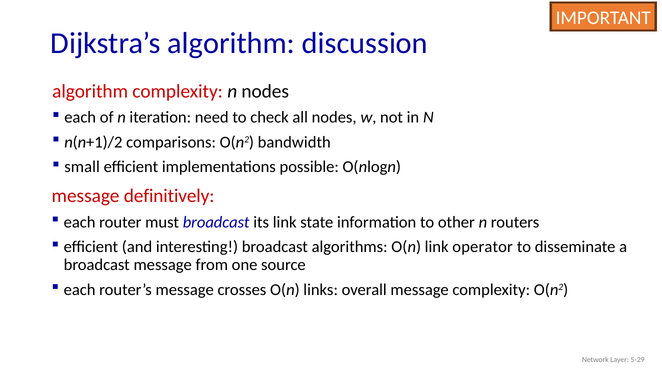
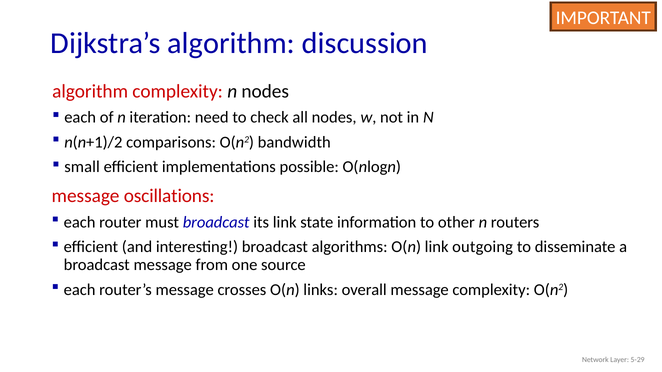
definitively: definitively -> oscillations (169, 196)
operator: operator -> outgoing (483, 247)
